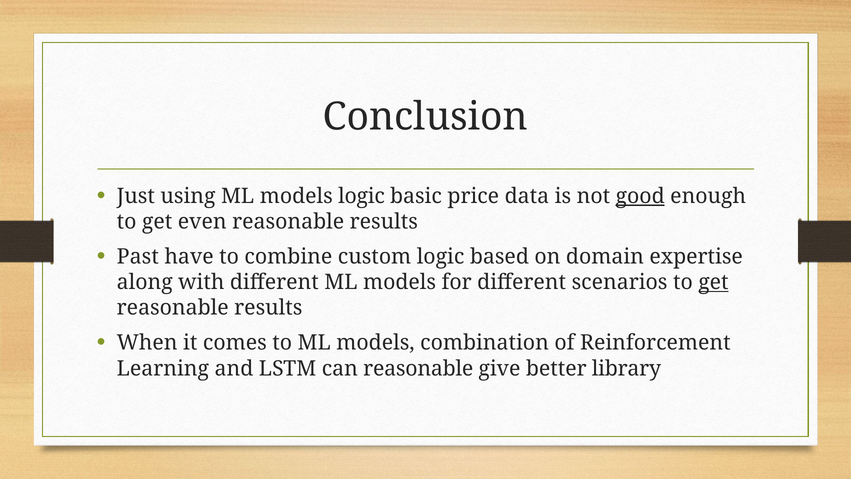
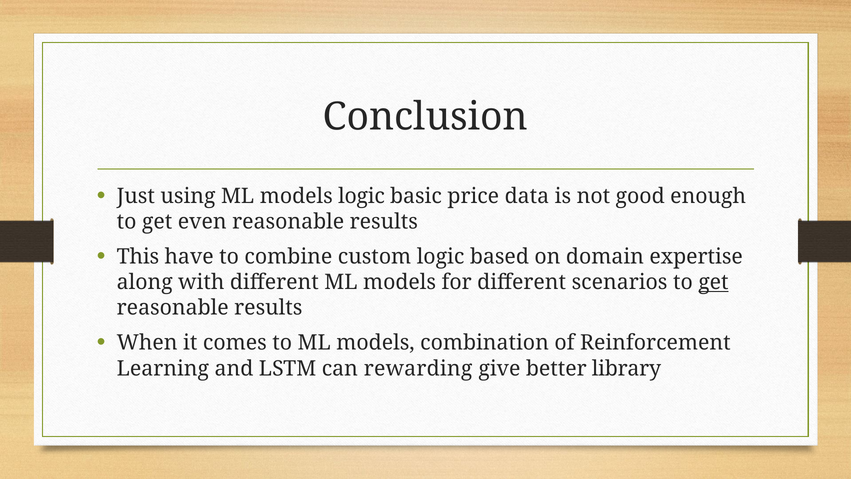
good underline: present -> none (640, 196)
Past: Past -> This (138, 257)
can reasonable: reasonable -> rewarding (418, 368)
